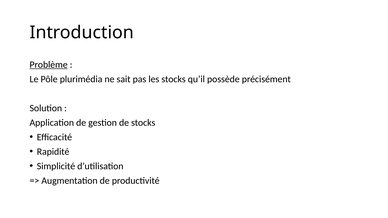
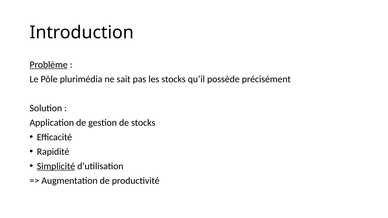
Simplicité underline: none -> present (56, 166)
